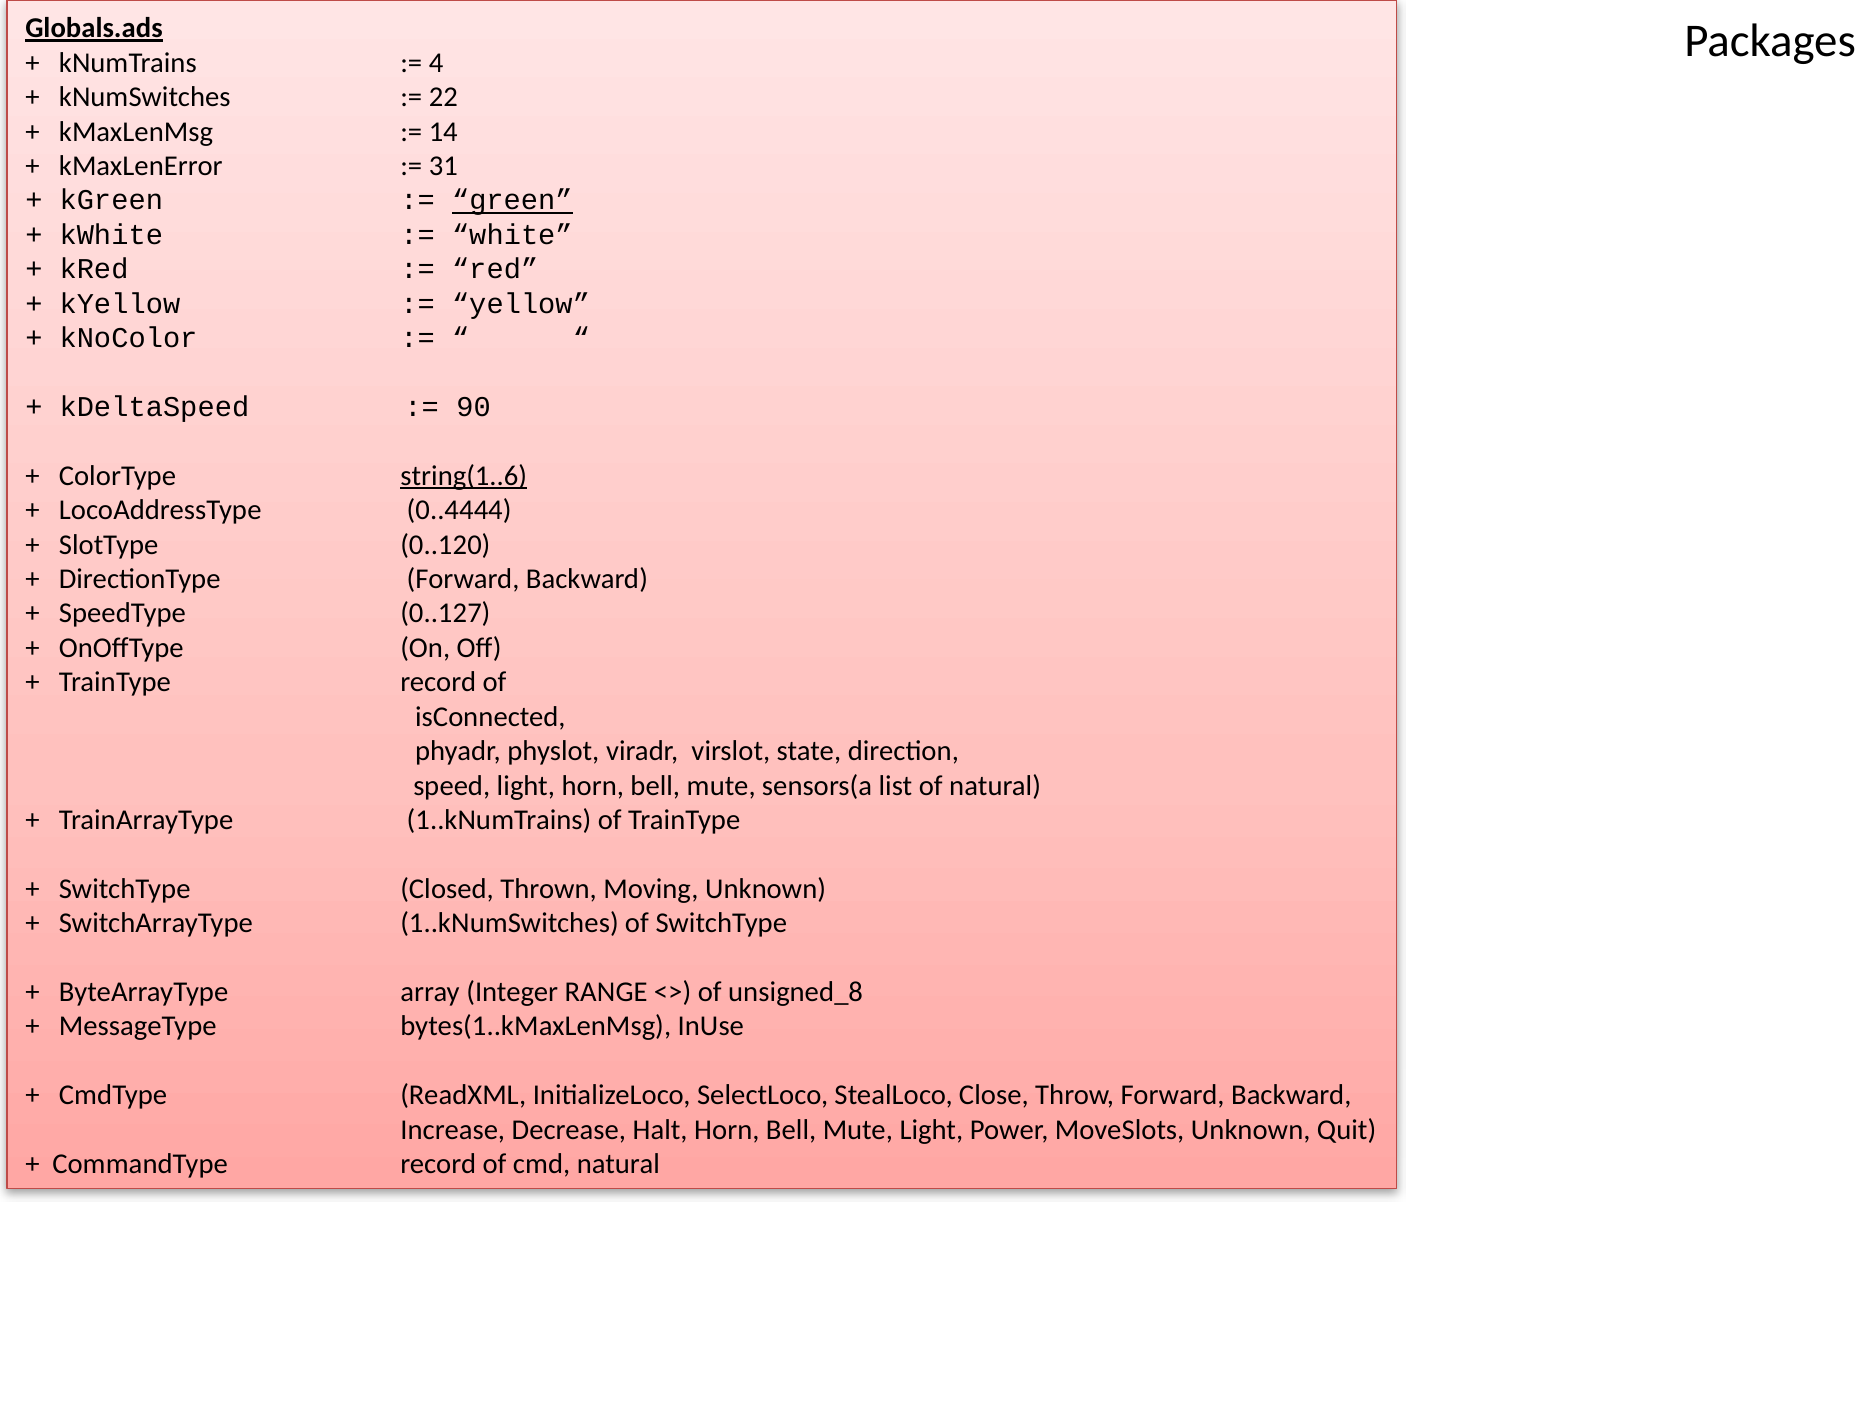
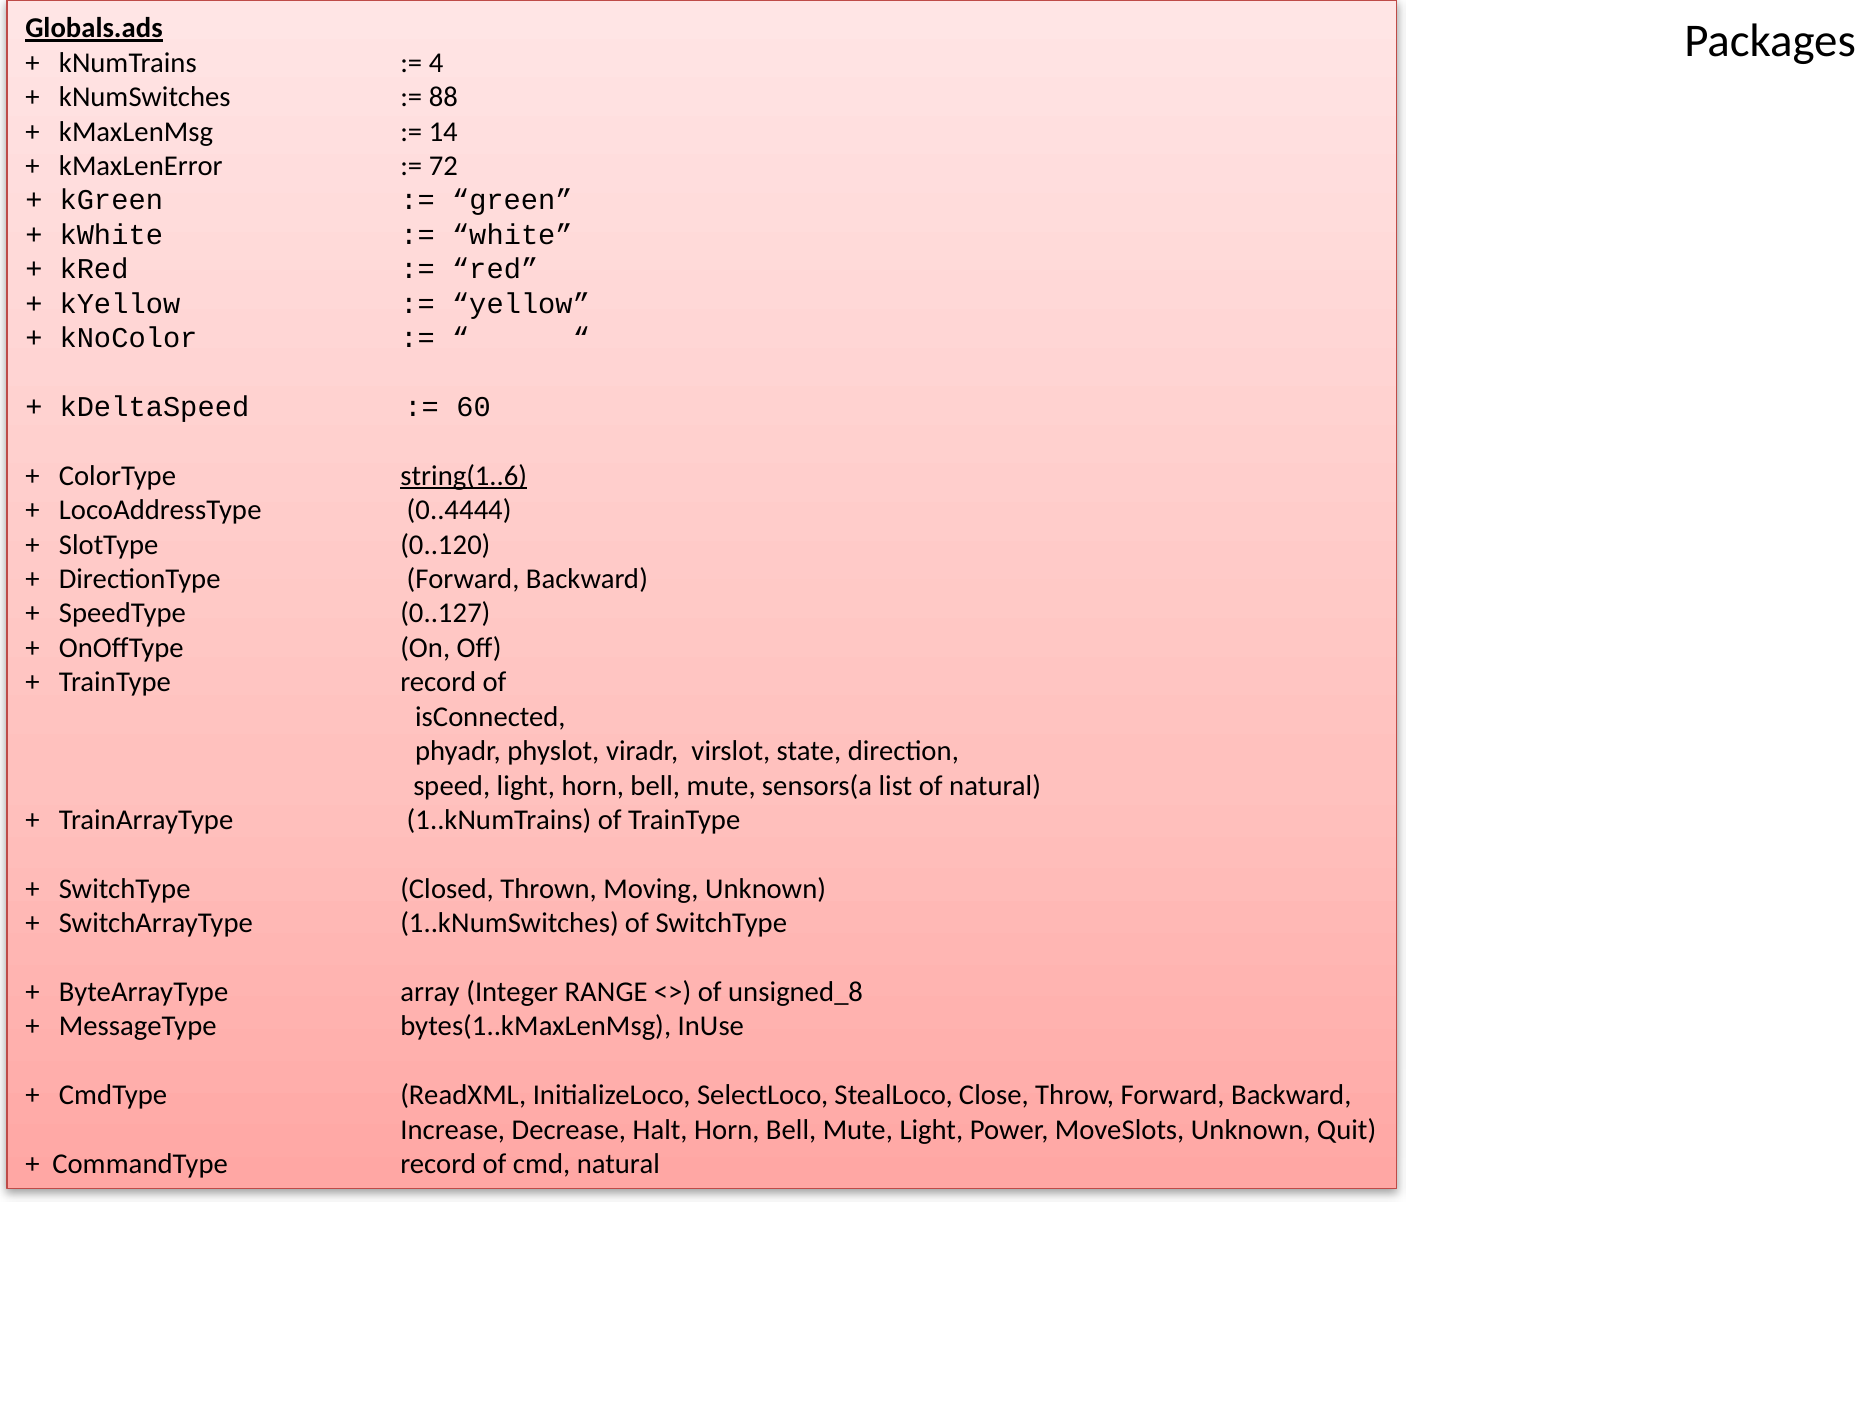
22: 22 -> 88 (443, 97)
31: 31 -> 72 (443, 166)
green underline: present -> none (512, 200)
90: 90 -> 60 (474, 407)
